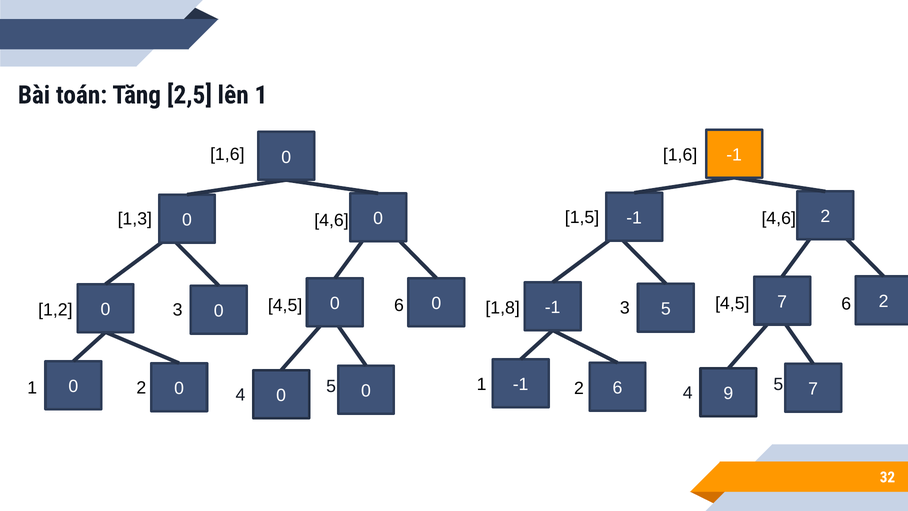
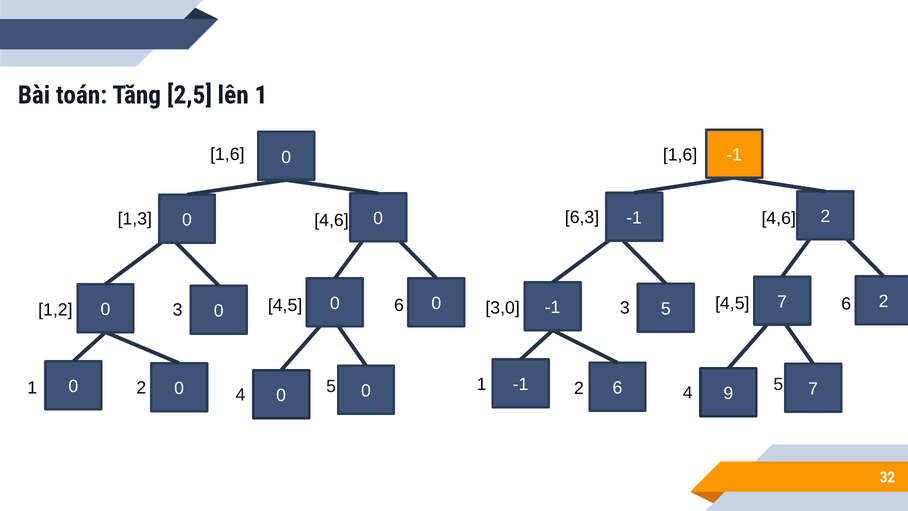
1,5: 1,5 -> 6,3 (582, 217)
1,8: 1,8 -> 3,0 (503, 308)
